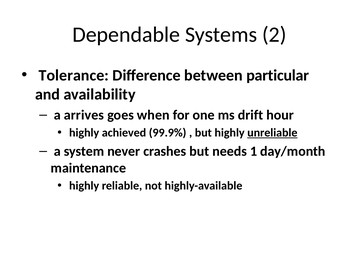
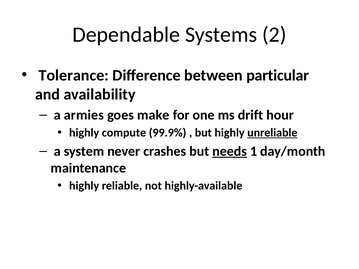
arrives: arrives -> armies (84, 115)
when: when -> make (153, 115)
achieved: achieved -> compute (124, 133)
needs underline: none -> present (230, 151)
